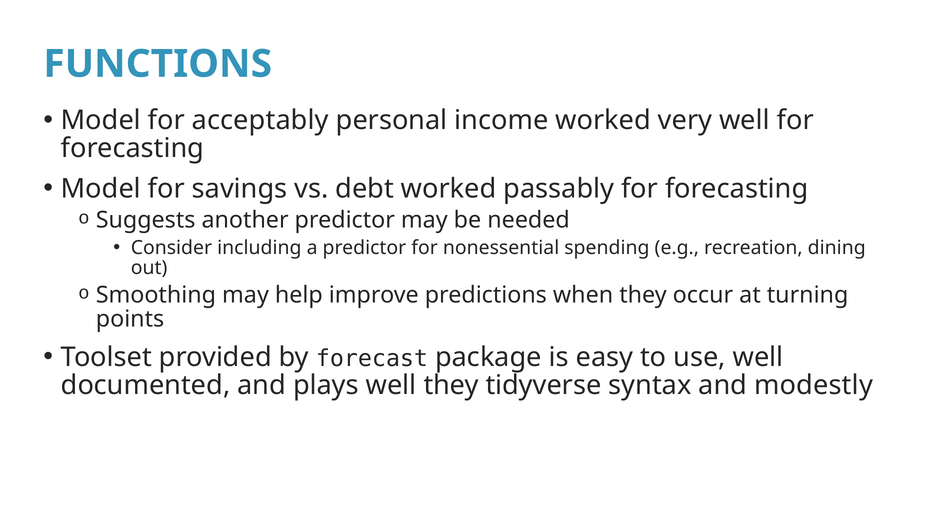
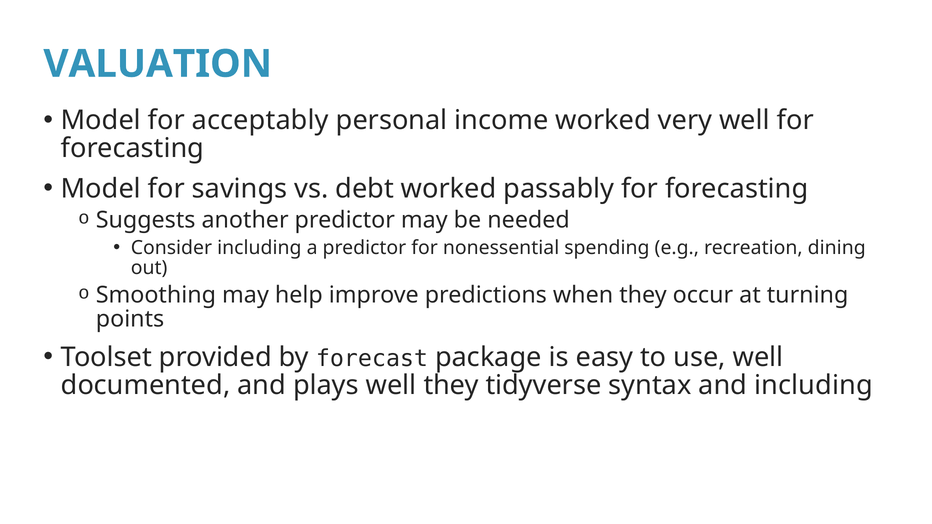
FUNCTIONS: FUNCTIONS -> VALUATION (158, 64)
and modestly: modestly -> including (814, 385)
